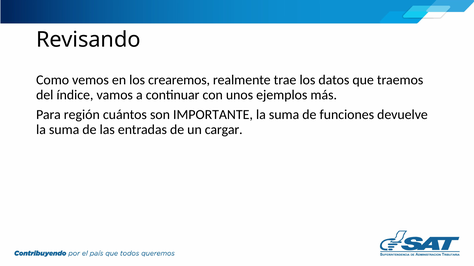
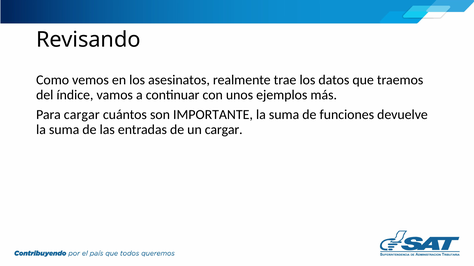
crearemos: crearemos -> asesinatos (179, 80)
Para región: región -> cargar (82, 115)
